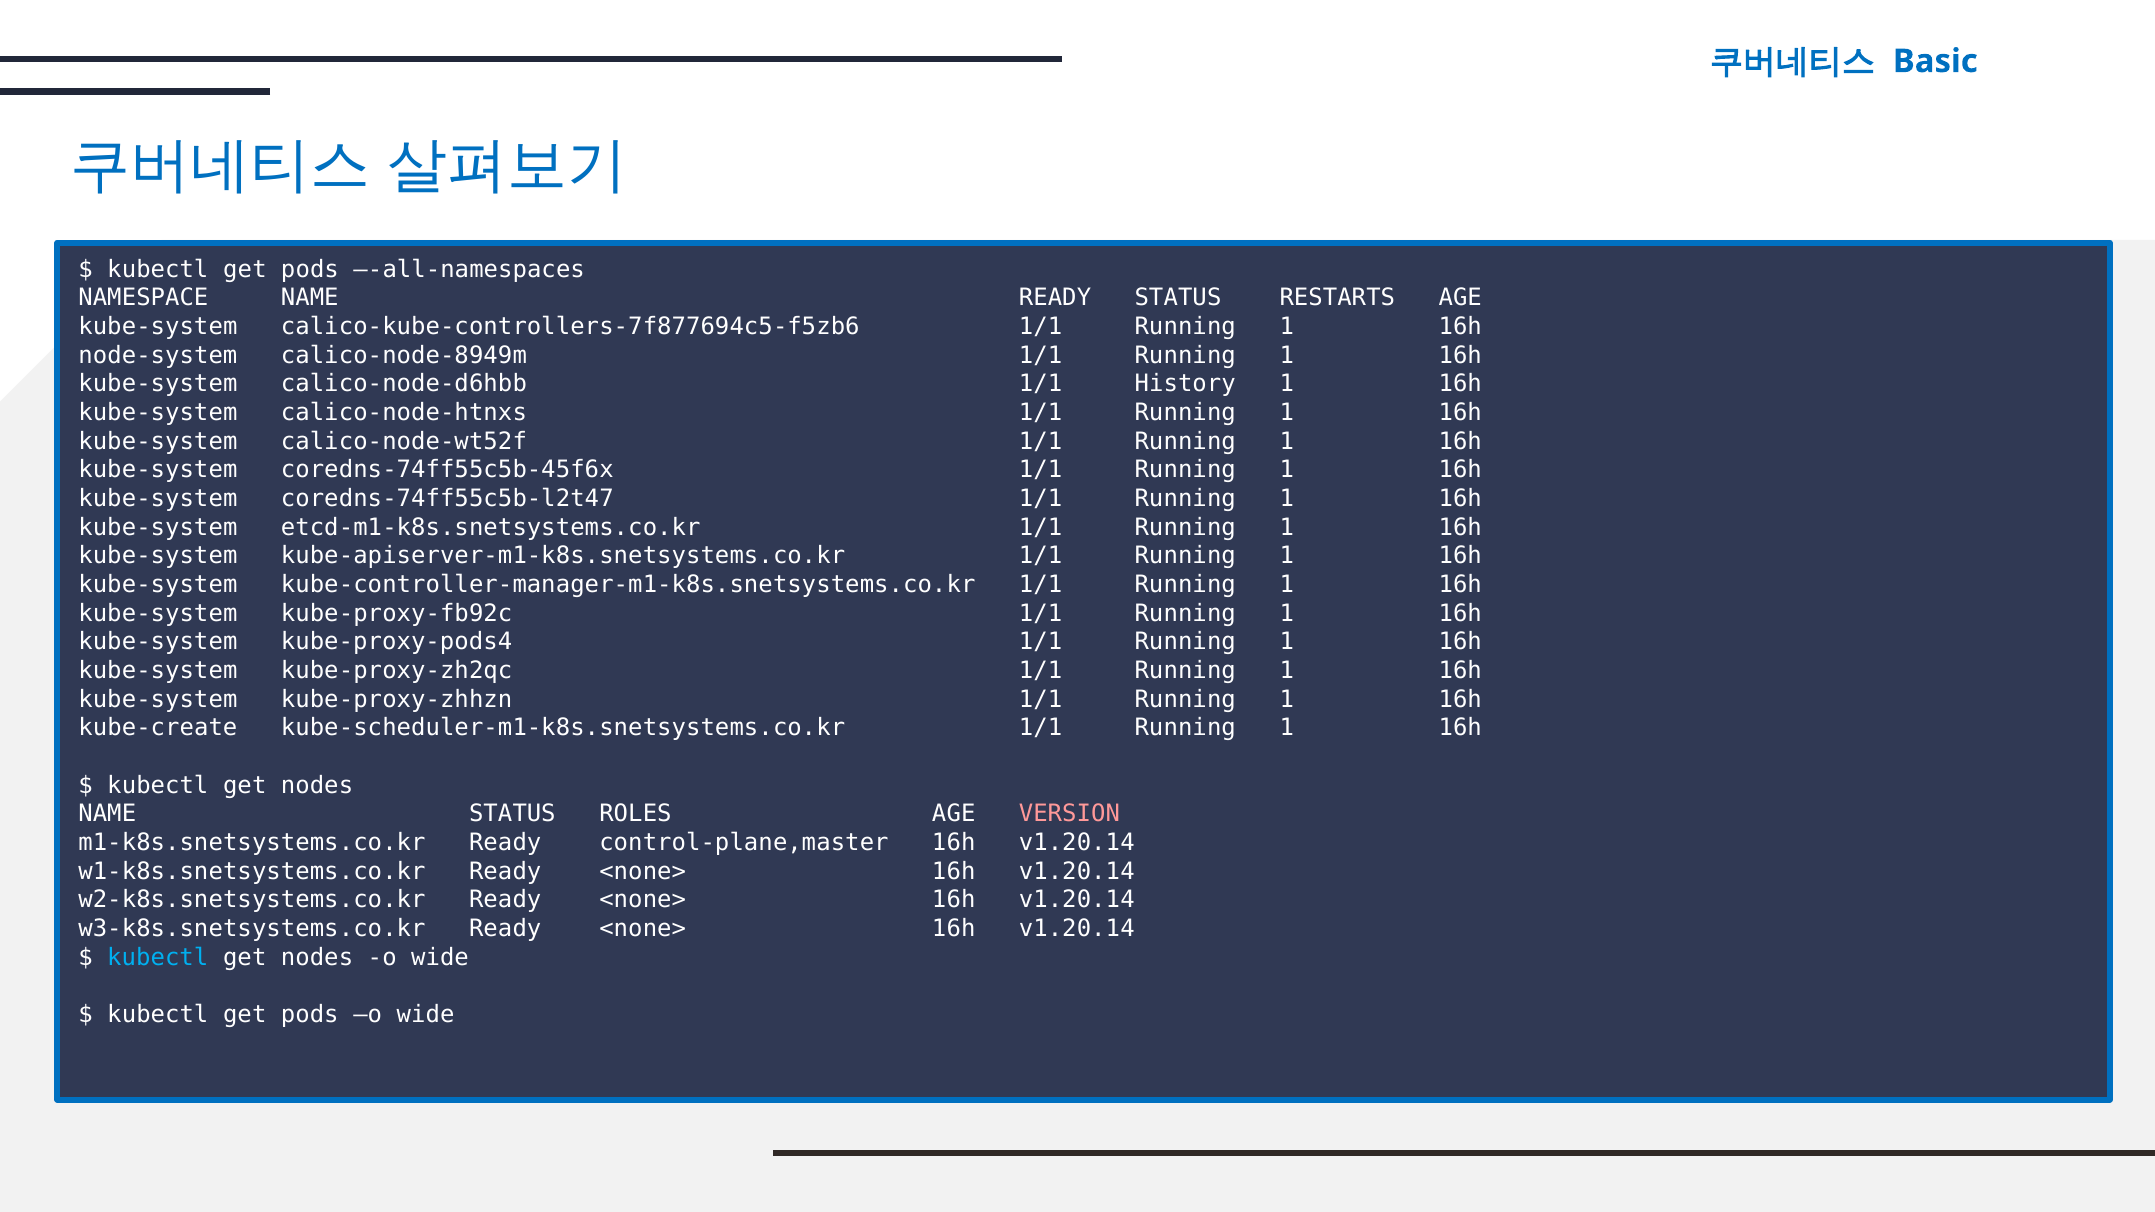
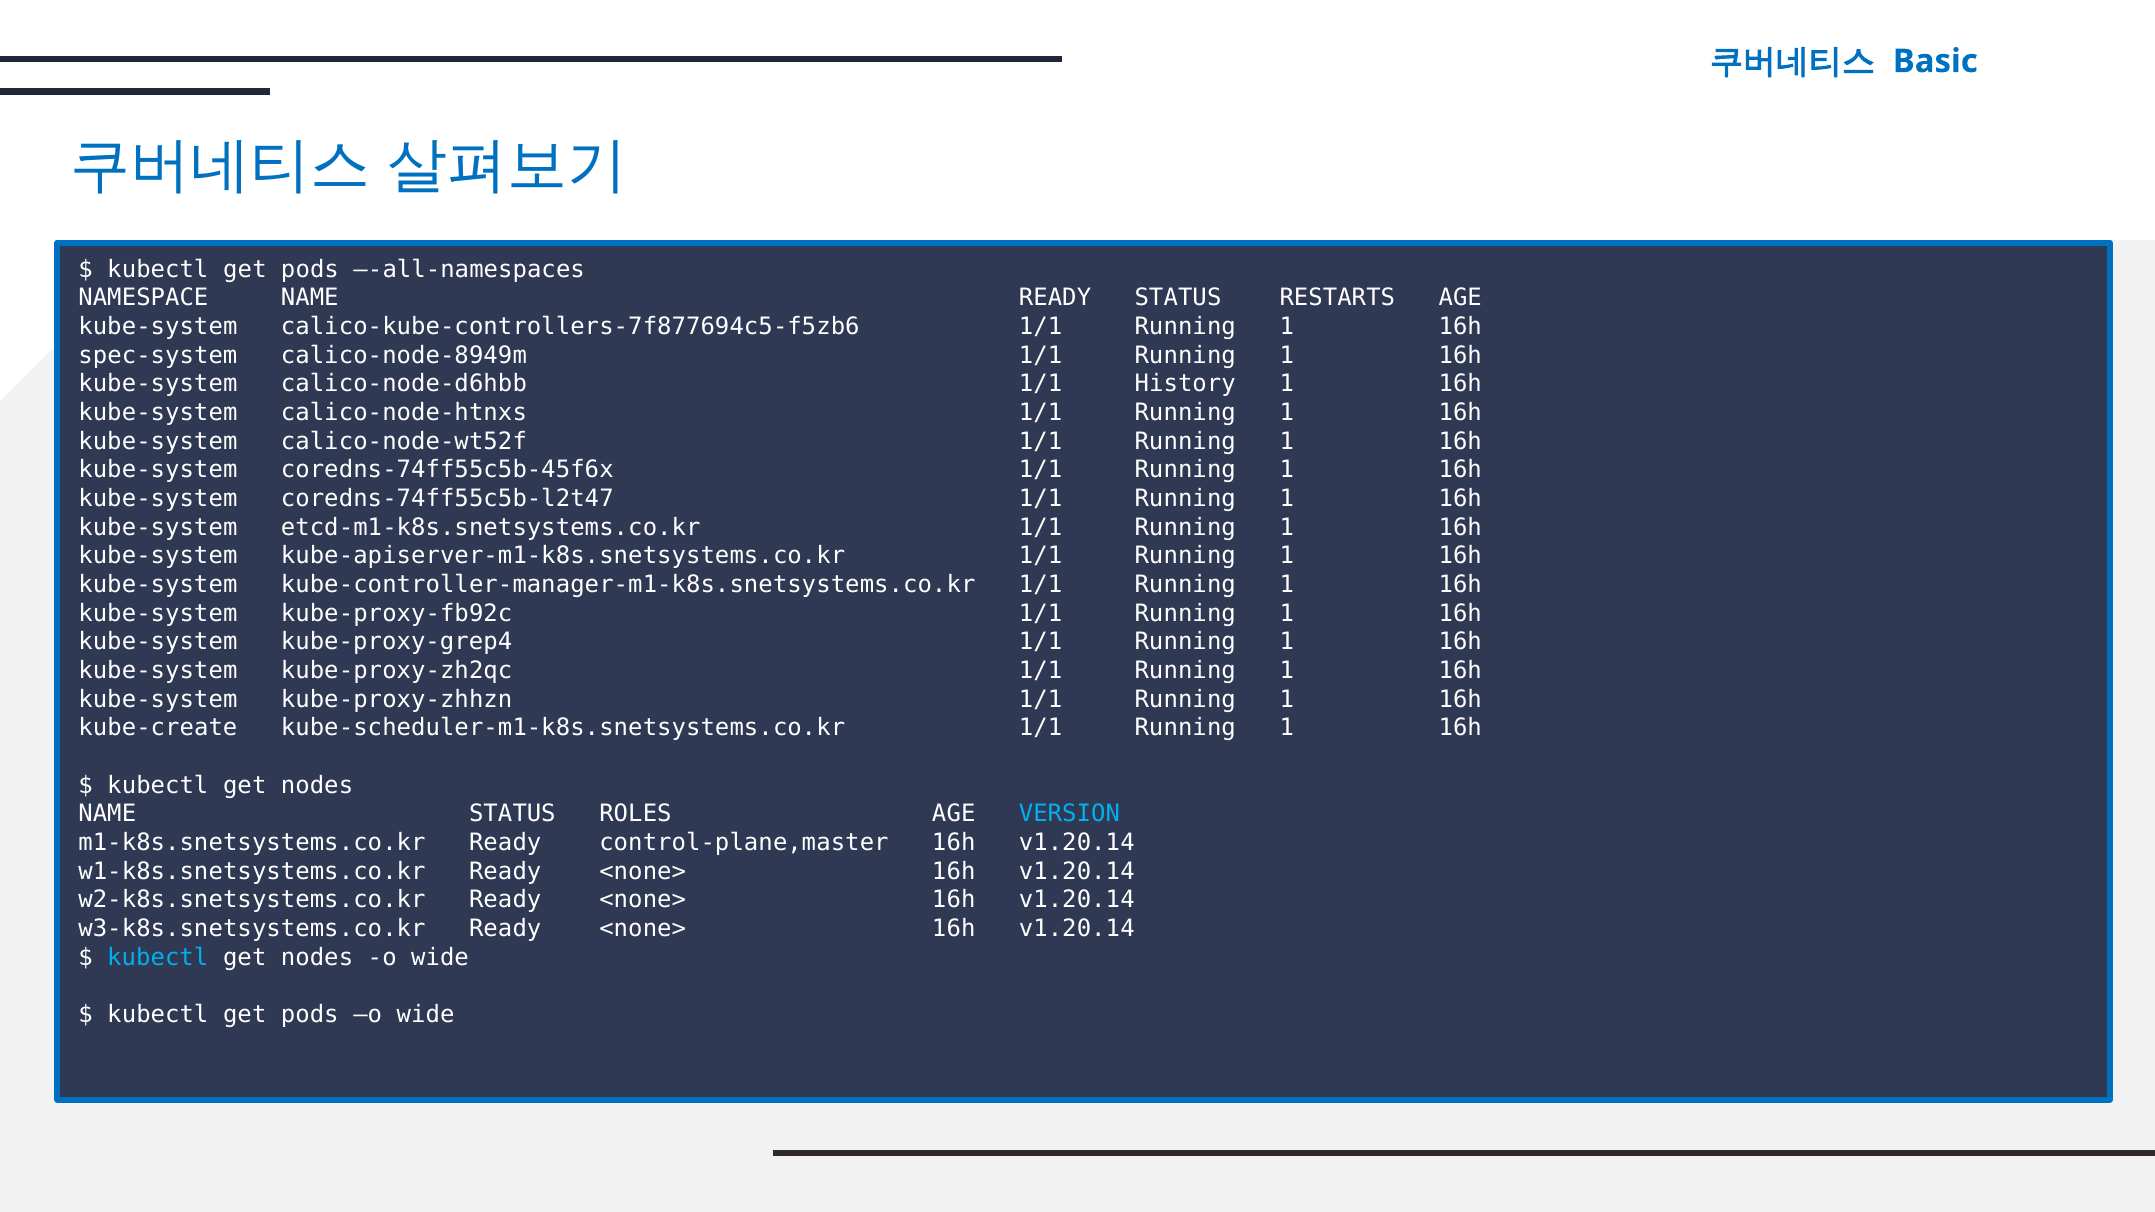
node-system: node-system -> spec-system (158, 355)
kube-proxy-pods4: kube-proxy-pods4 -> kube-proxy-grep4 (397, 642)
VERSION colour: pink -> light blue (1069, 814)
